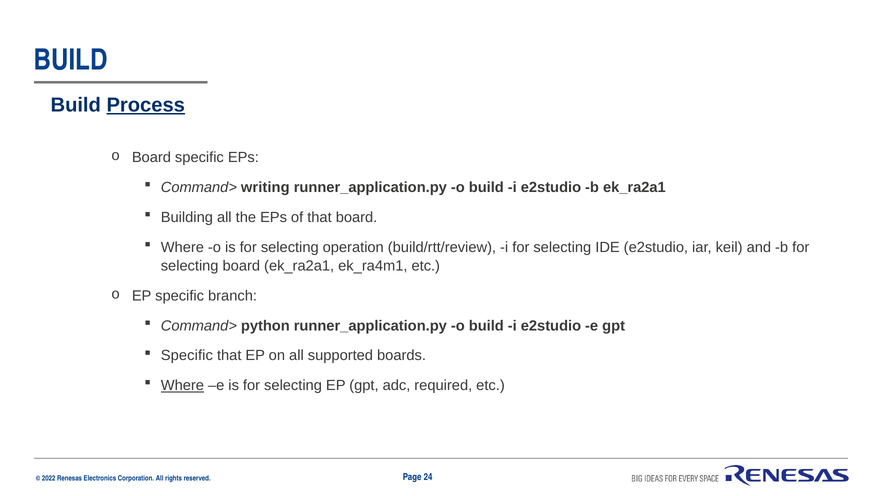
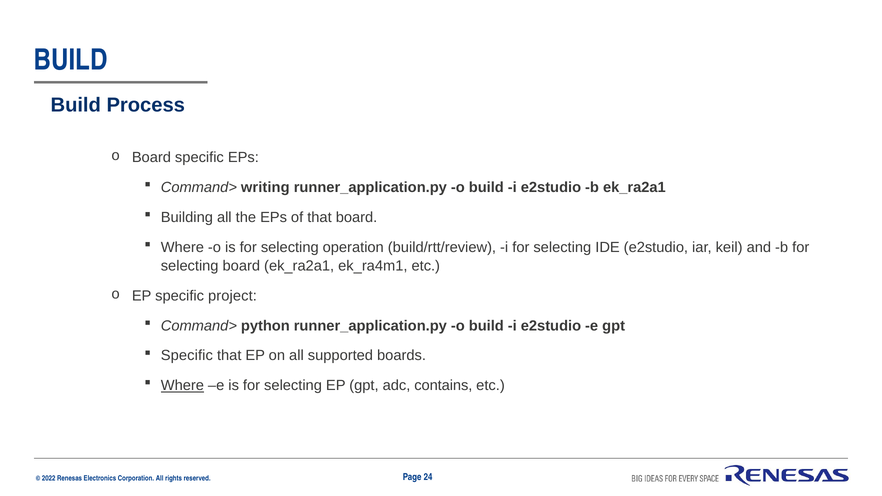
Process underline: present -> none (146, 105)
branch: branch -> project (232, 296)
required: required -> contains (443, 386)
